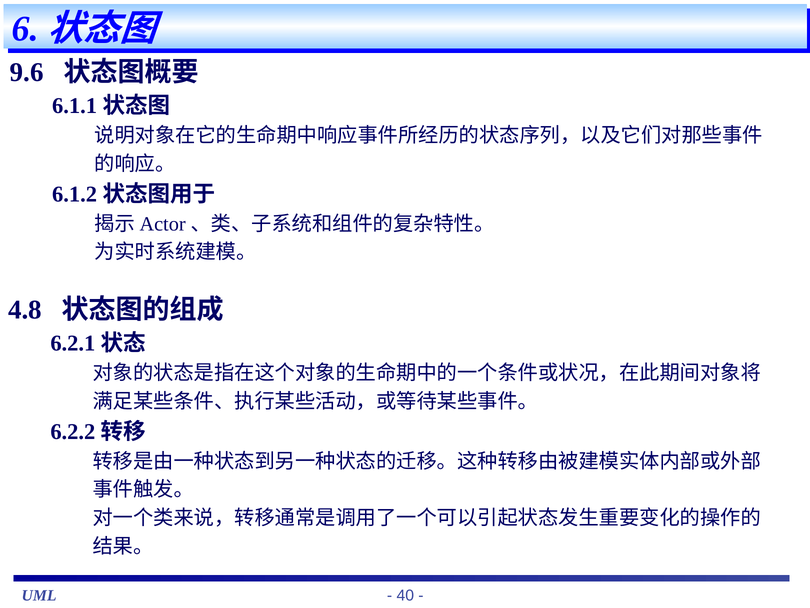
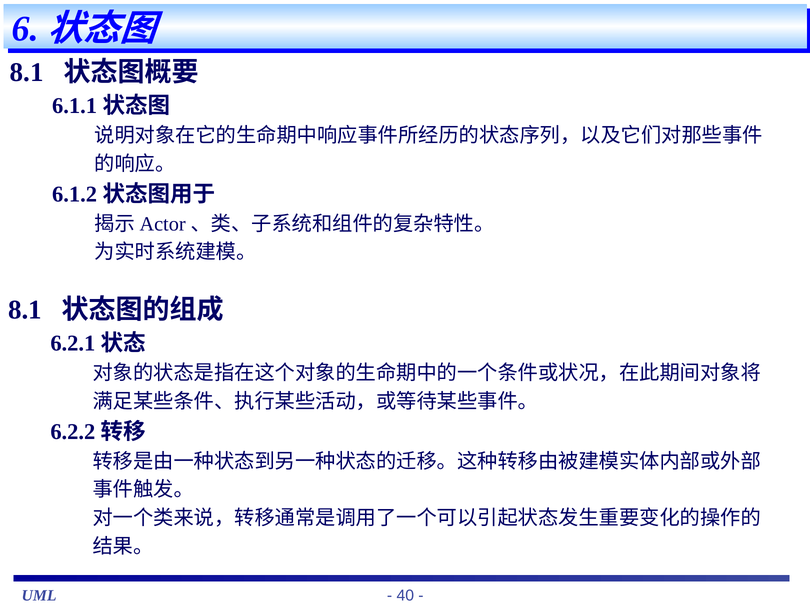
9.6: 9.6 -> 8.1 (27, 72)
4.8: 4.8 -> 8.1 (25, 309)
